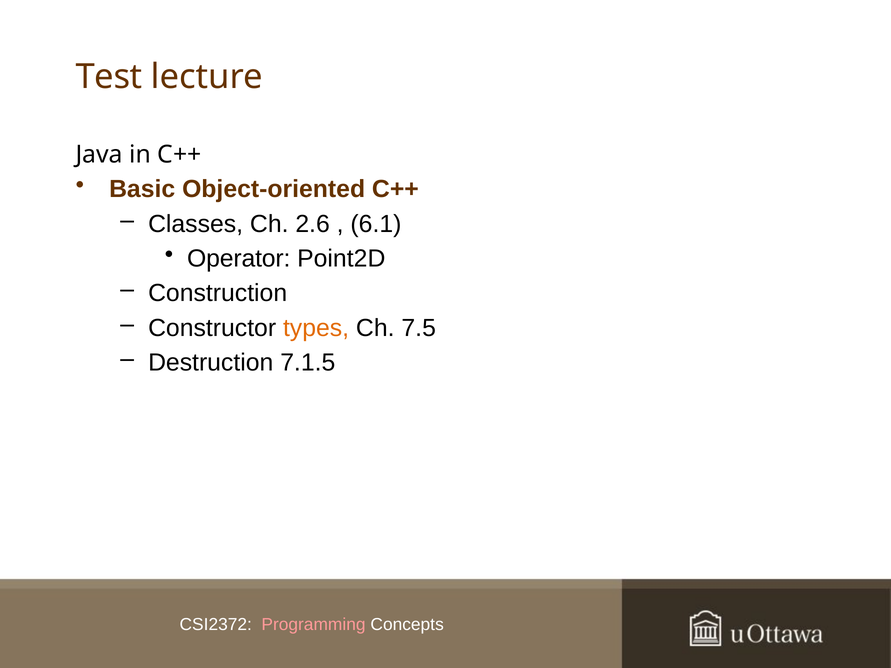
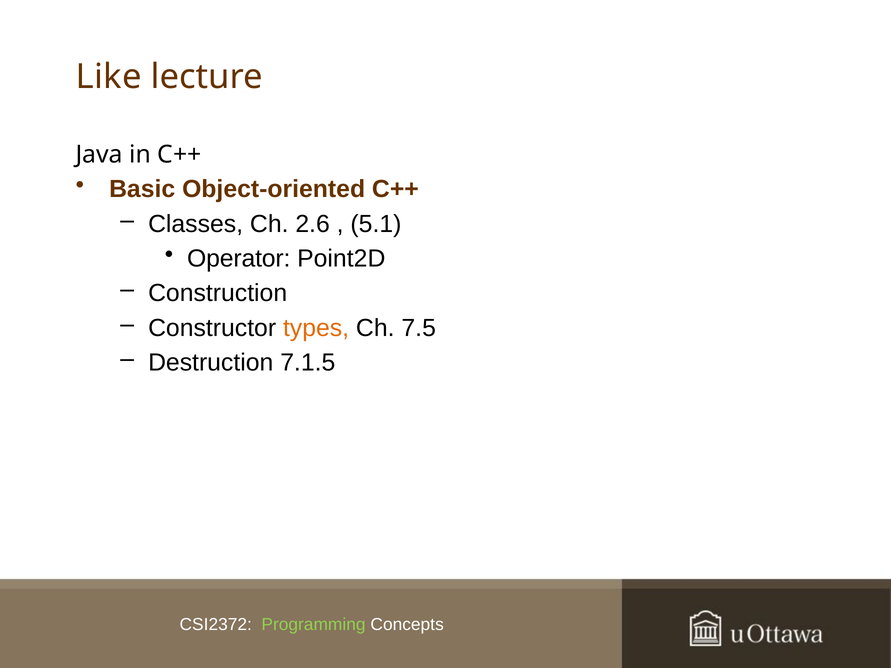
Test: Test -> Like (109, 77)
6.1: 6.1 -> 5.1 (376, 224)
Programming colour: pink -> light green (314, 625)
